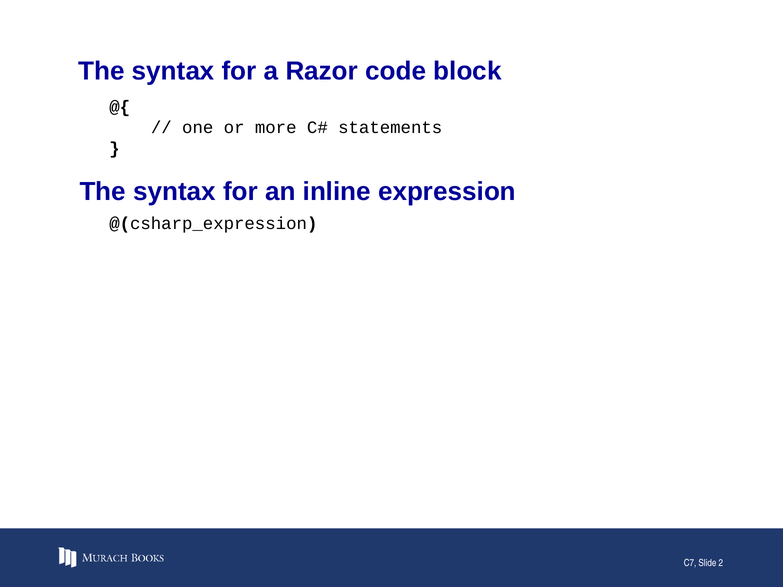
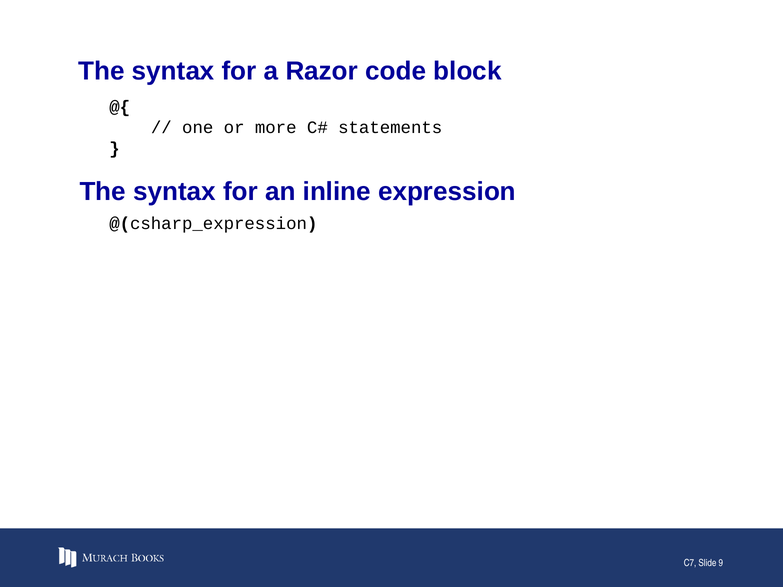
2: 2 -> 9 (721, 563)
